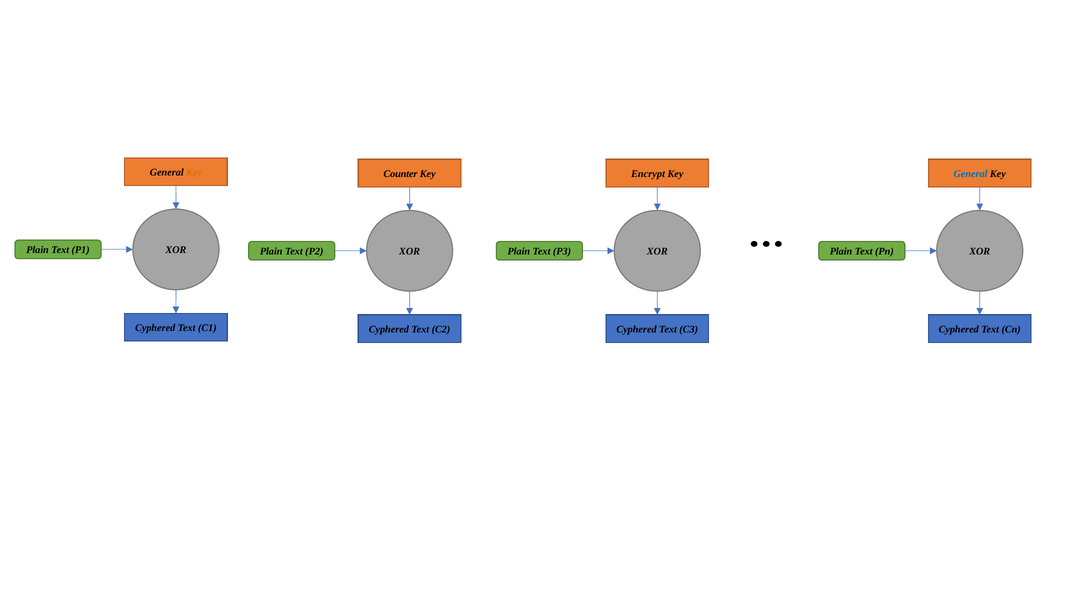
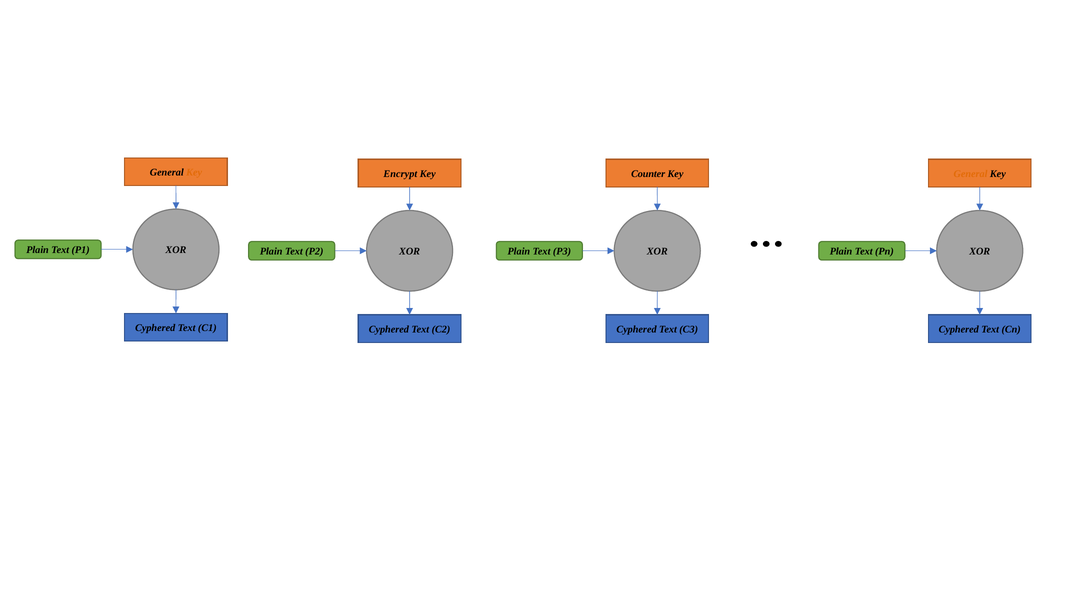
Counter: Counter -> Encrypt (400, 174)
Encrypt: Encrypt -> Counter (648, 174)
General colour: blue -> orange (971, 174)
